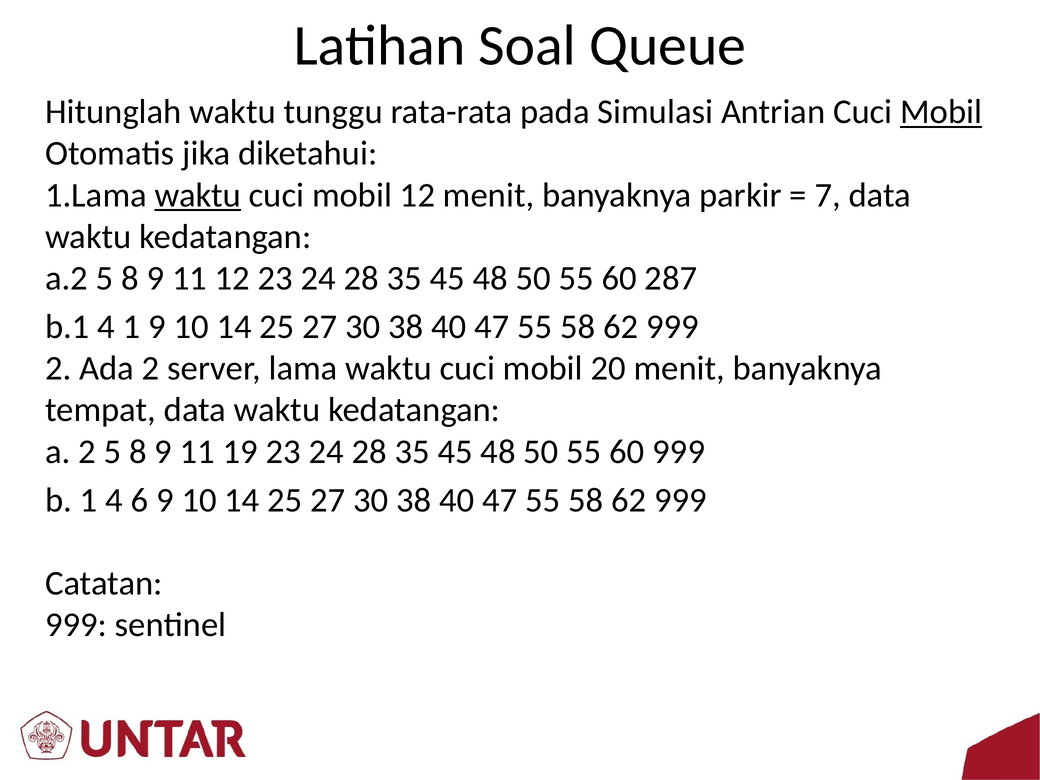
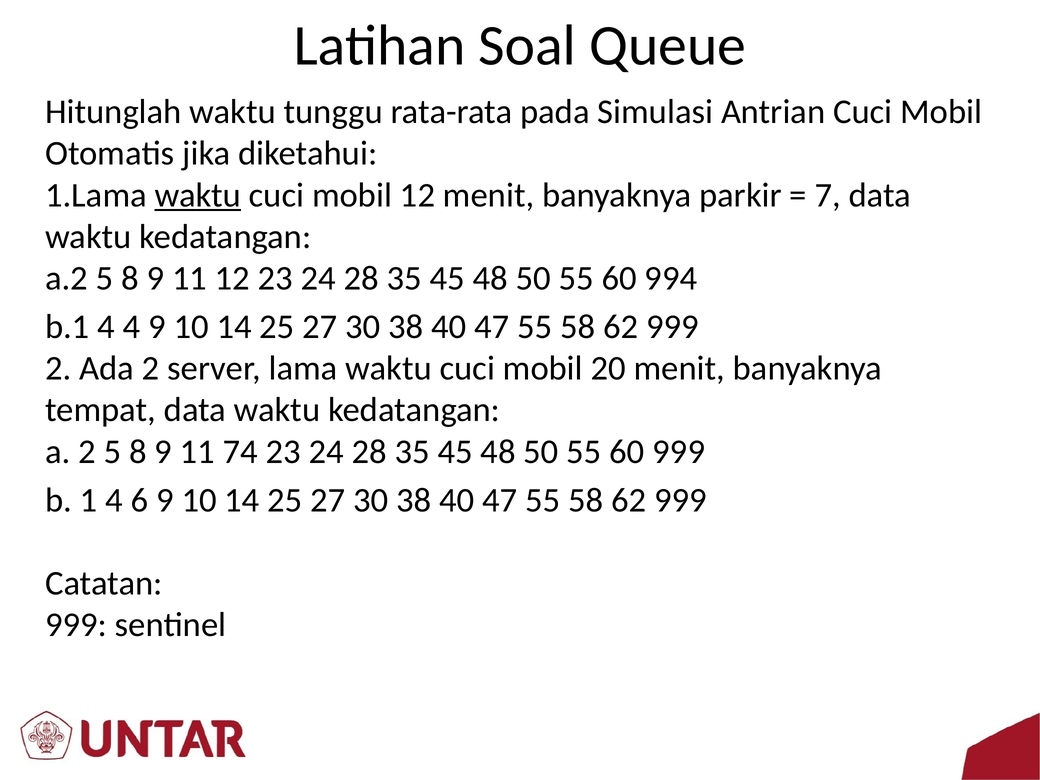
Mobil underline: present -> none (941, 112)
287: 287 -> 994 (671, 278)
4 1: 1 -> 4 (132, 327)
19: 19 -> 74 (240, 452)
